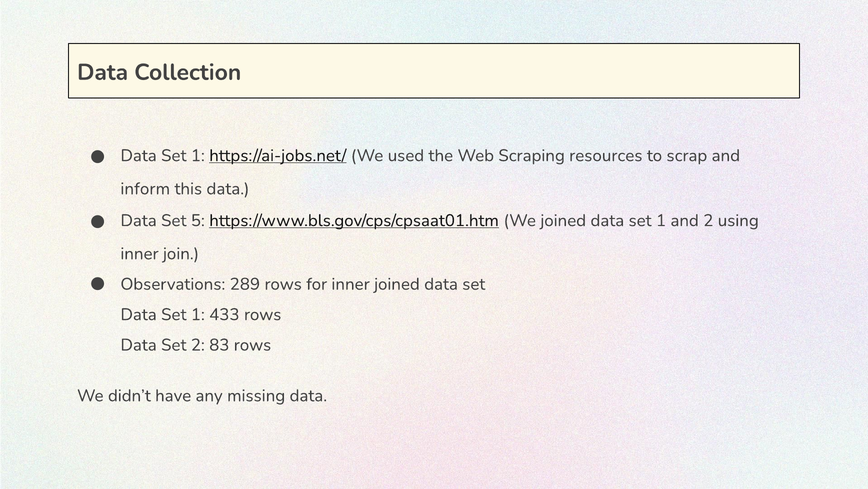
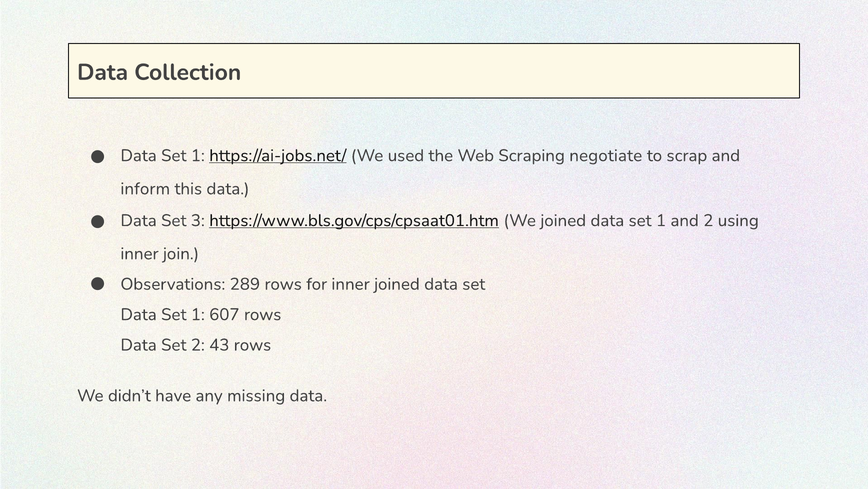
resources: resources -> negotiate (606, 155)
5: 5 -> 3 (198, 220)
433: 433 -> 607 (224, 314)
83: 83 -> 43 (219, 344)
